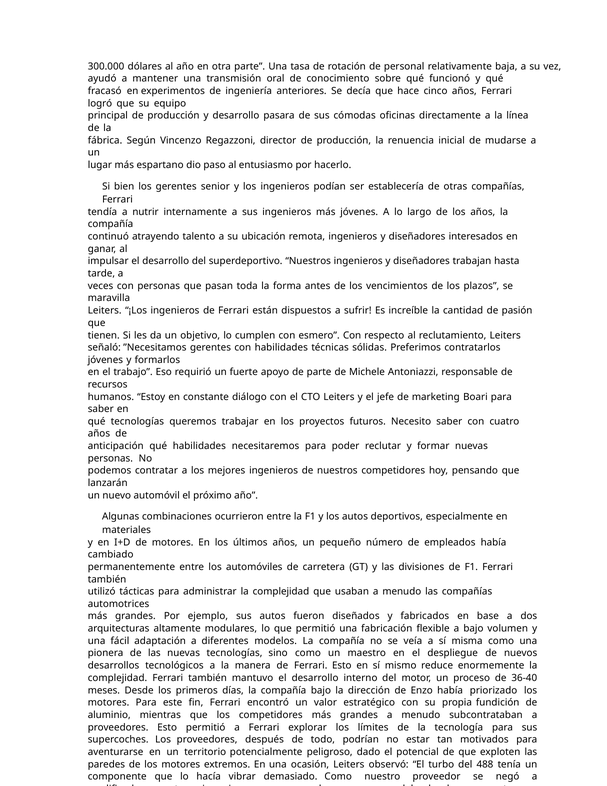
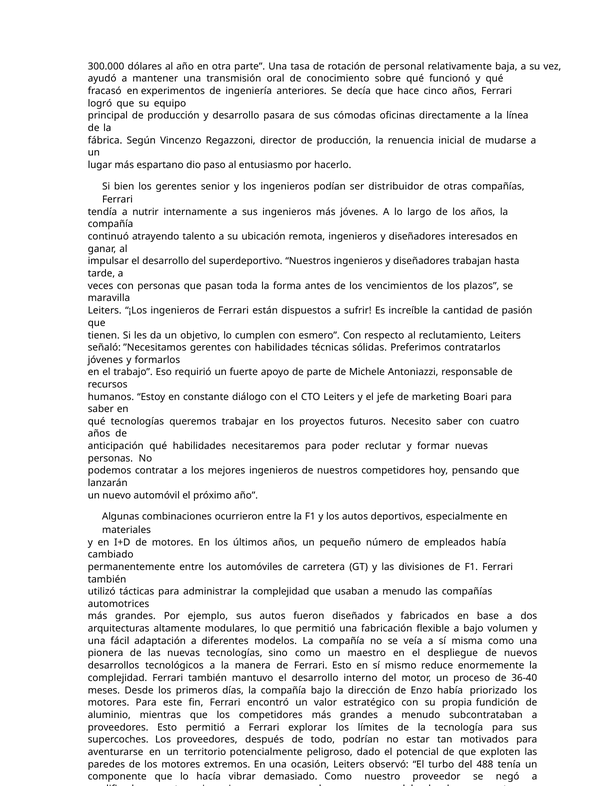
establecería: establecería -> distribuidor (396, 186)
